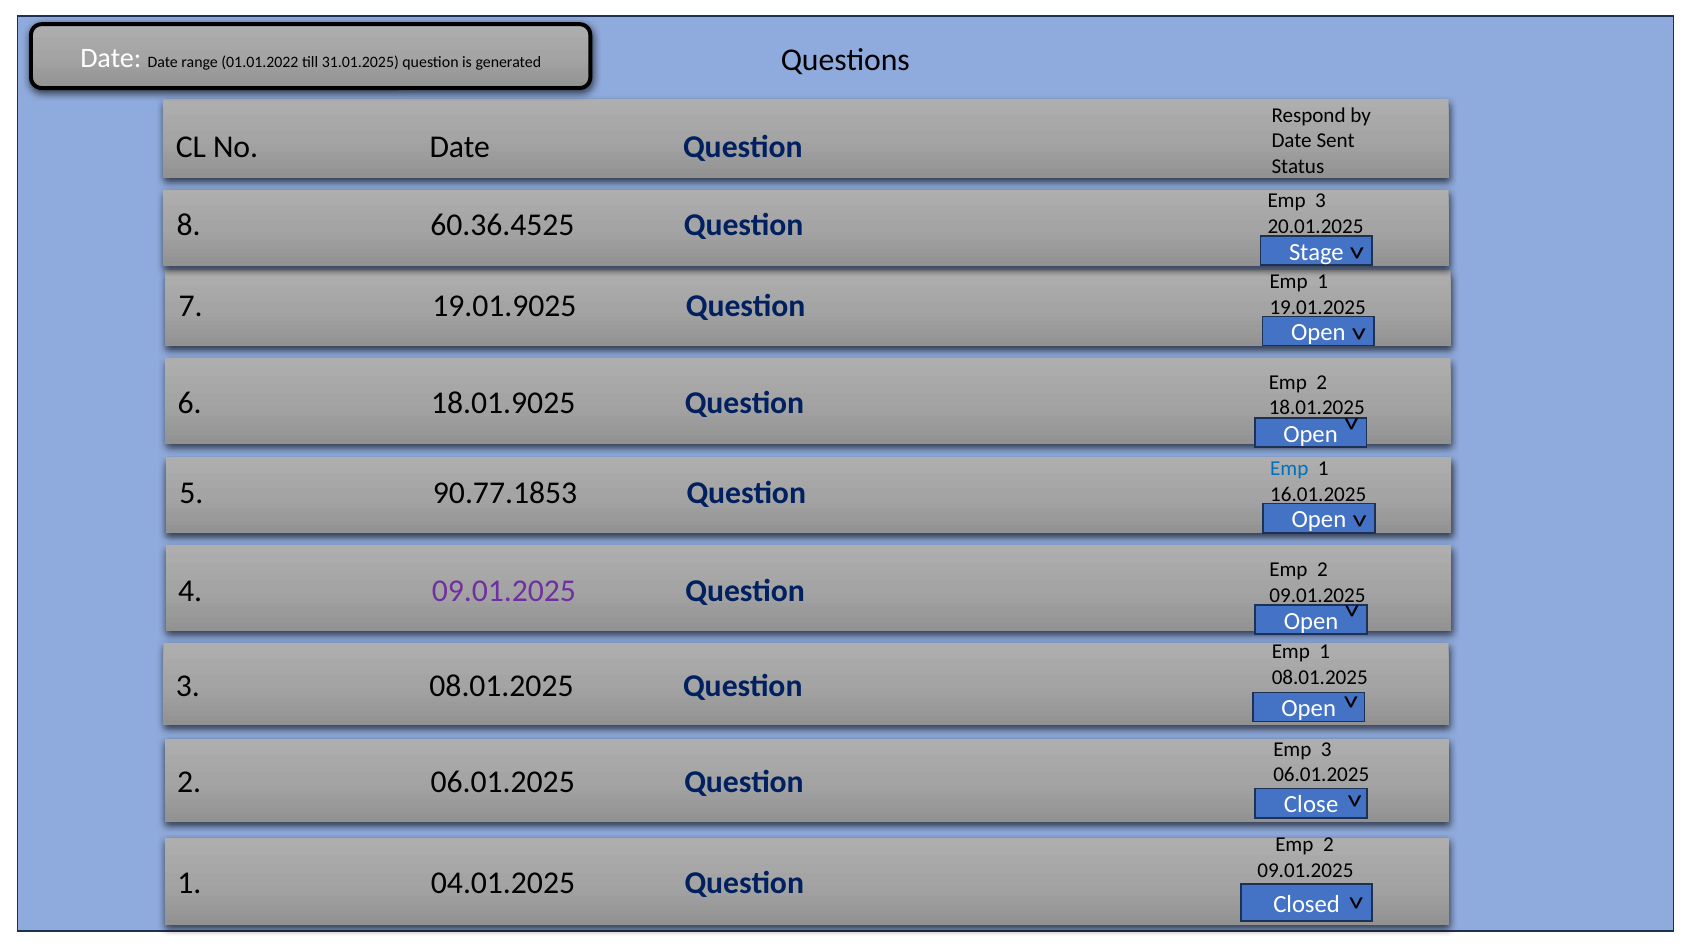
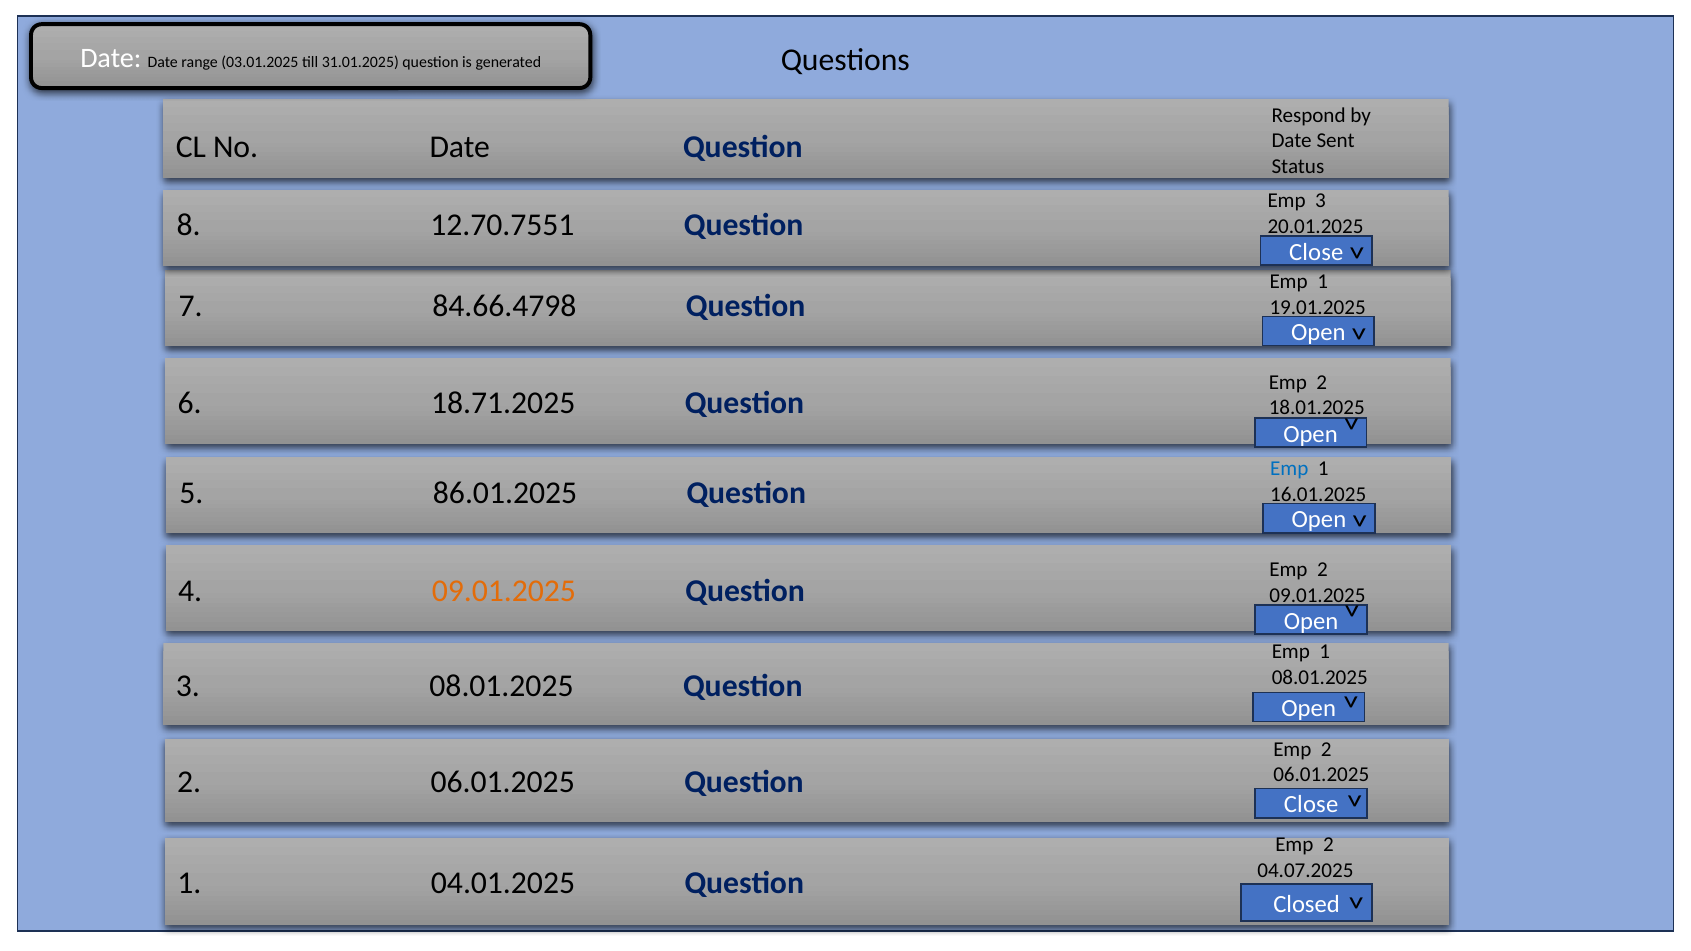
01.01.2022: 01.01.2022 -> 03.01.2025 (260, 62)
60.36.4525: 60.36.4525 -> 12.70.7551 (502, 225)
Stage: Stage -> Close (1316, 252)
19.01.9025: 19.01.9025 -> 84.66.4798 (504, 306)
18.01.9025: 18.01.9025 -> 18.71.2025 (503, 404)
90.77.1853: 90.77.1853 -> 86.01.2025 (505, 493)
09.01.2025 colour: purple -> orange (504, 591)
3: 3 -> 2 (1326, 750)
09.01.2025: 09.01.2025 -> 04.07.2025 (1305, 871)
